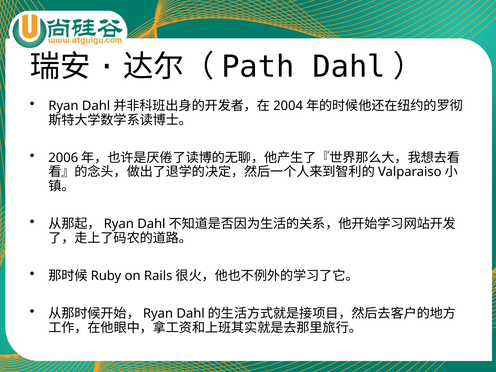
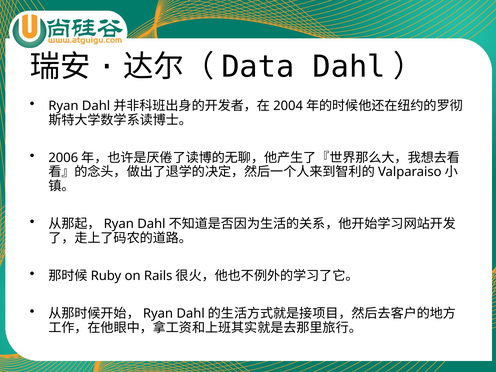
Path: Path -> Data (258, 67)
